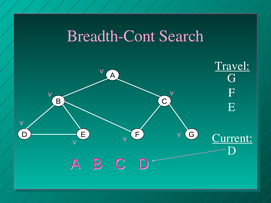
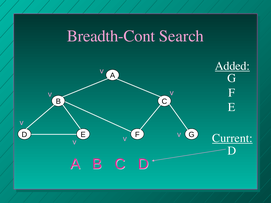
Travel: Travel -> Added (232, 66)
